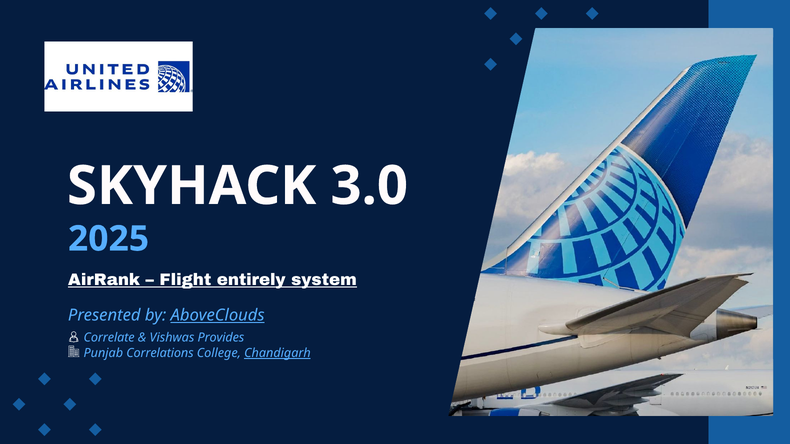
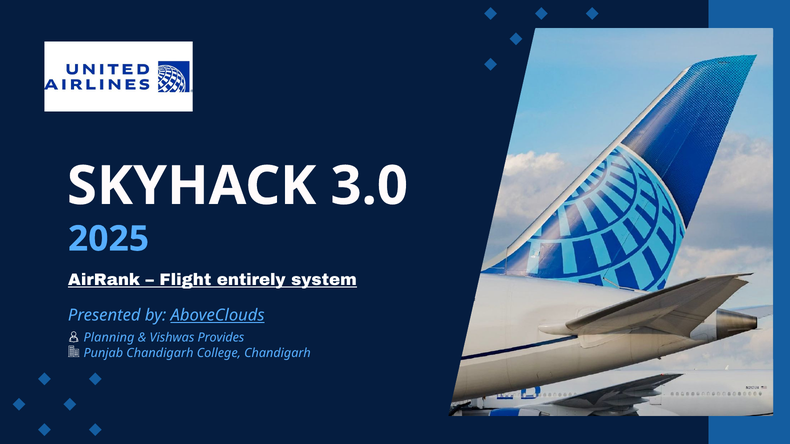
Correlate: Correlate -> Planning (109, 338)
Punjab Correlations: Correlations -> Chandigarh (160, 353)
Chandigarh underline: present -> none (277, 353)
